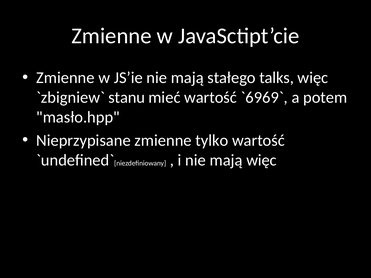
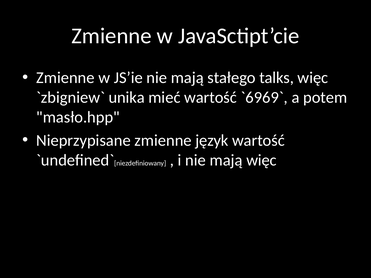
stanu: stanu -> unika (127, 98)
tylko: tylko -> język (212, 141)
